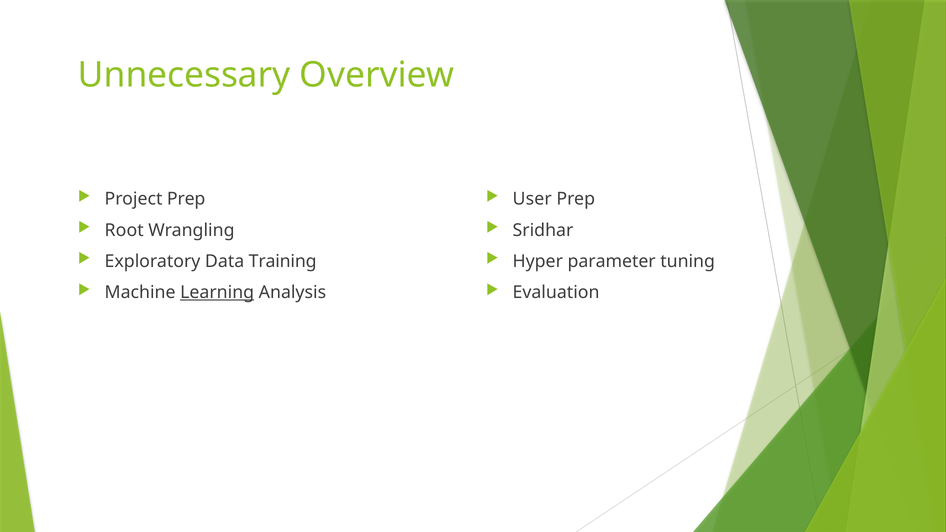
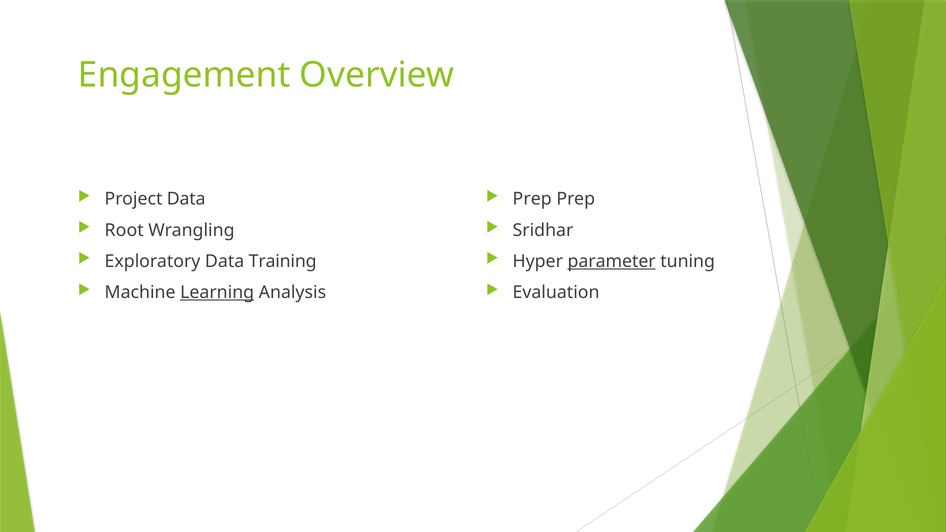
Unnecessary: Unnecessary -> Engagement (184, 75)
Project Prep: Prep -> Data (186, 199)
User: User -> Prep (532, 199)
parameter underline: none -> present (612, 261)
